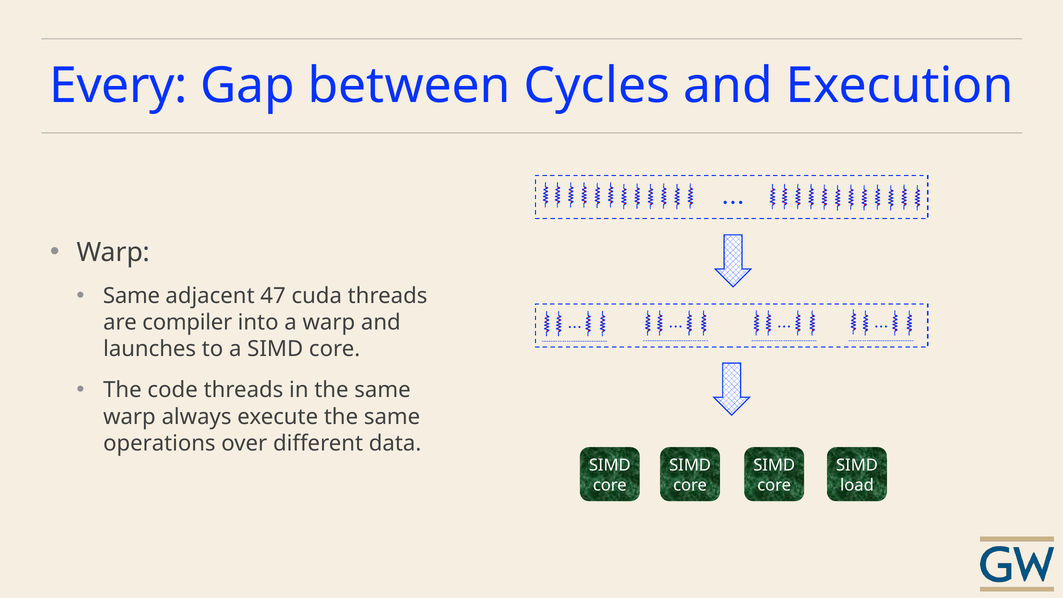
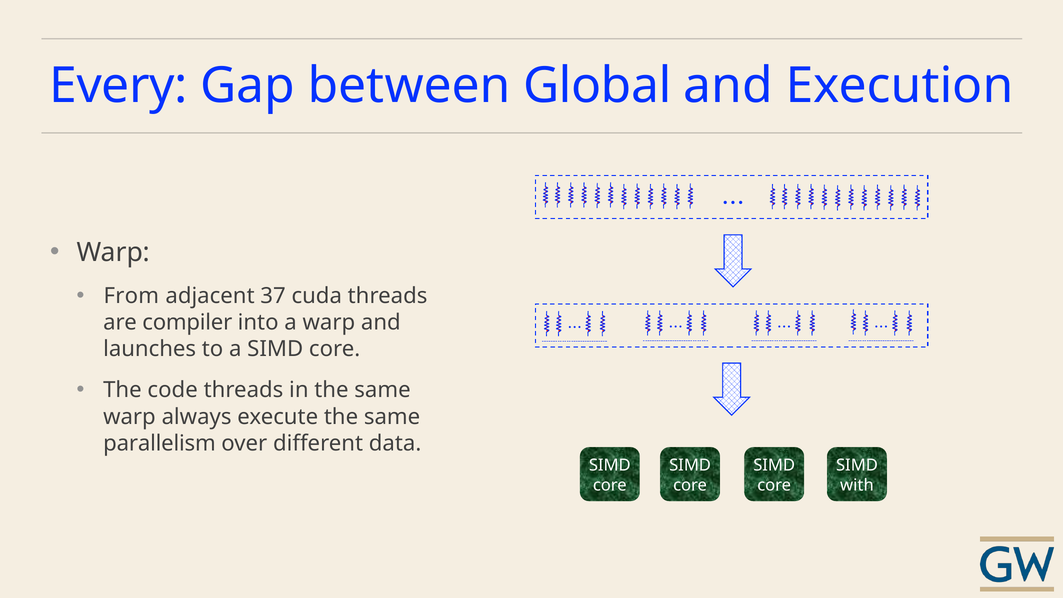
Cycles: Cycles -> Global (597, 86)
Same: Same -> From (131, 296)
47: 47 -> 37 (273, 296)
operations: operations -> parallelism (159, 443)
load: load -> with (857, 485)
